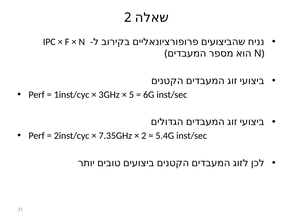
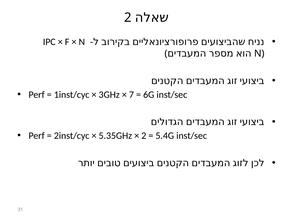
5: 5 -> 7 (131, 94)
7.35GHz: 7.35GHz -> 5.35GHz (115, 135)
